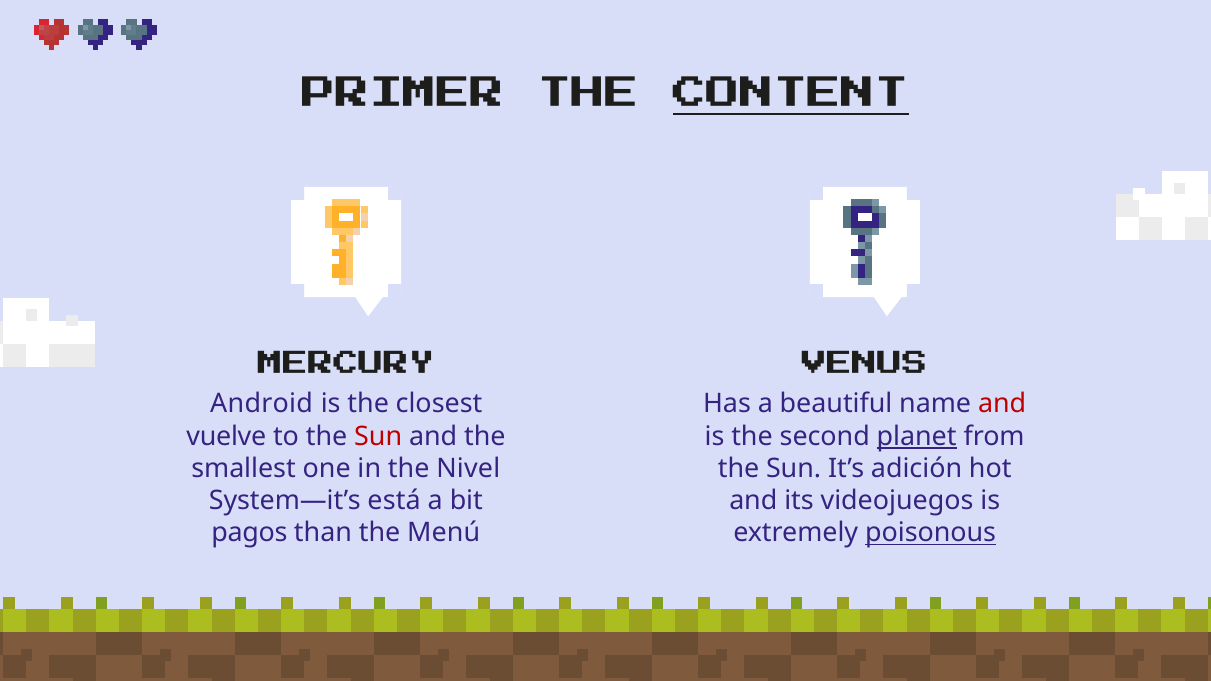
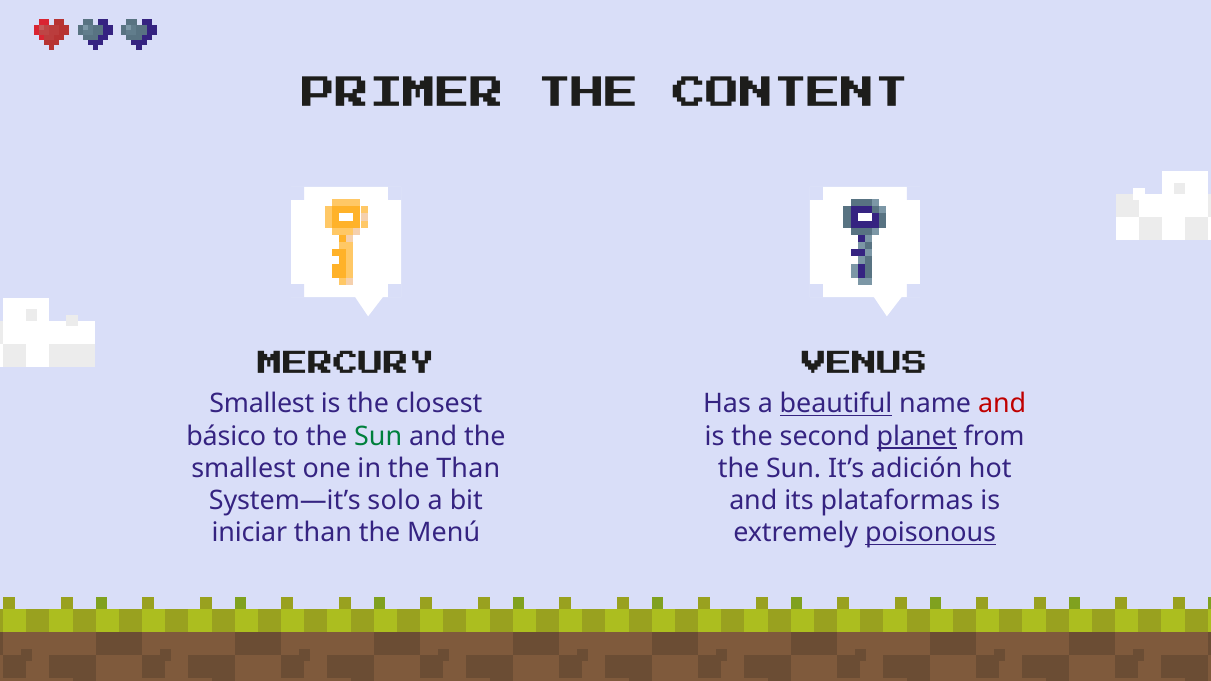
CONTENT underline: present -> none (791, 99)
Android: Android -> Smallest (262, 404)
beautiful underline: none -> present (836, 404)
vuelve: vuelve -> básico (226, 436)
Sun colour: red -> green (378, 436)
the Nivel: Nivel -> Than (468, 469)
está: está -> solo (394, 501)
videojuegos: videojuegos -> plataformas (897, 501)
pagos: pagos -> iniciar (249, 533)
